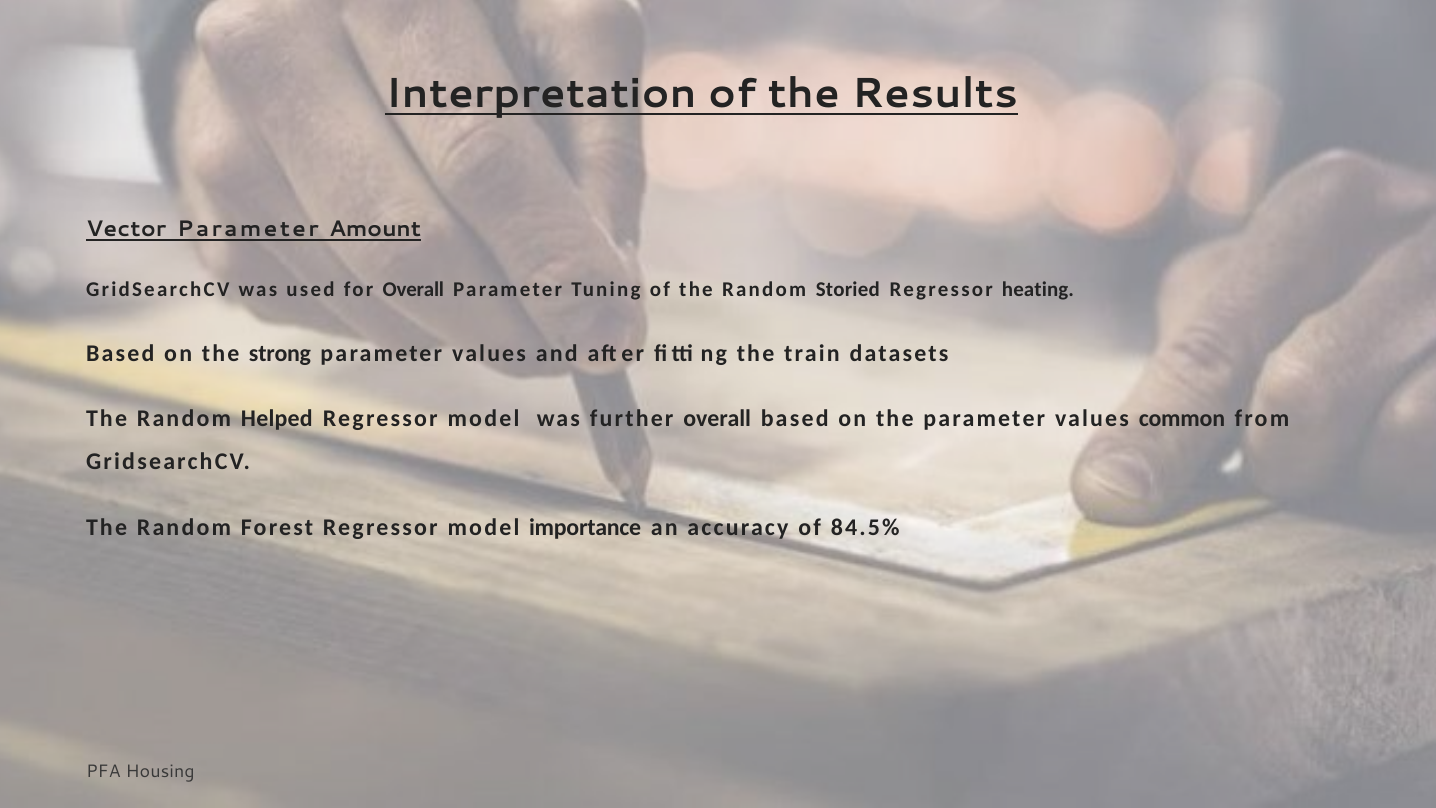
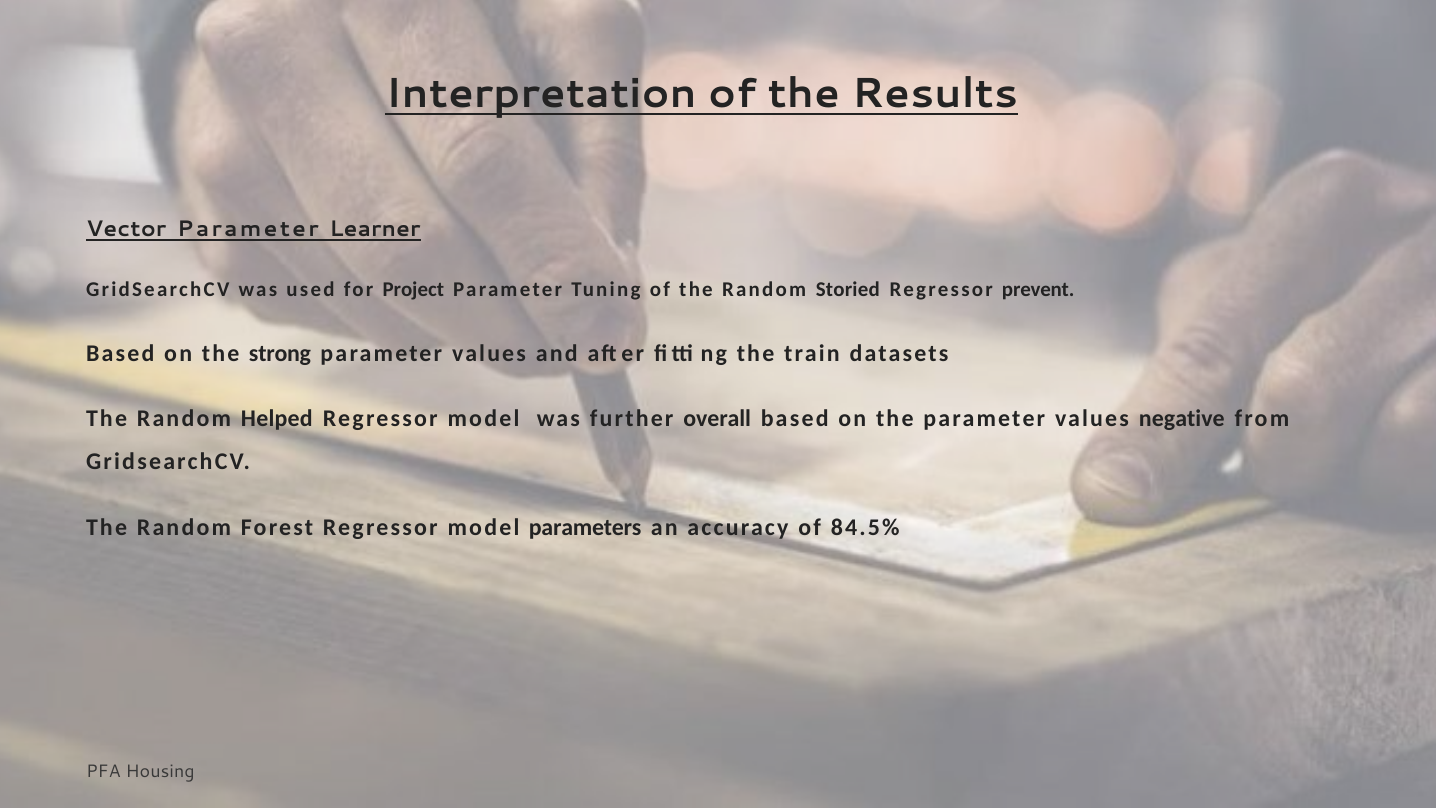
Amount: Amount -> Learner (375, 229)
for Overall: Overall -> Project (413, 290)
heating: heating -> prevent (1038, 290)
common: common -> negative (1182, 419)
importance: importance -> parameters (585, 527)
